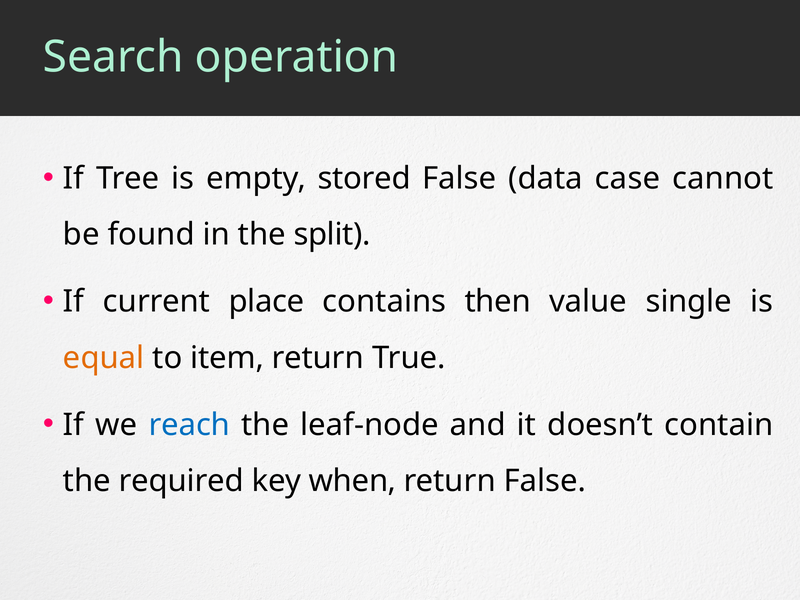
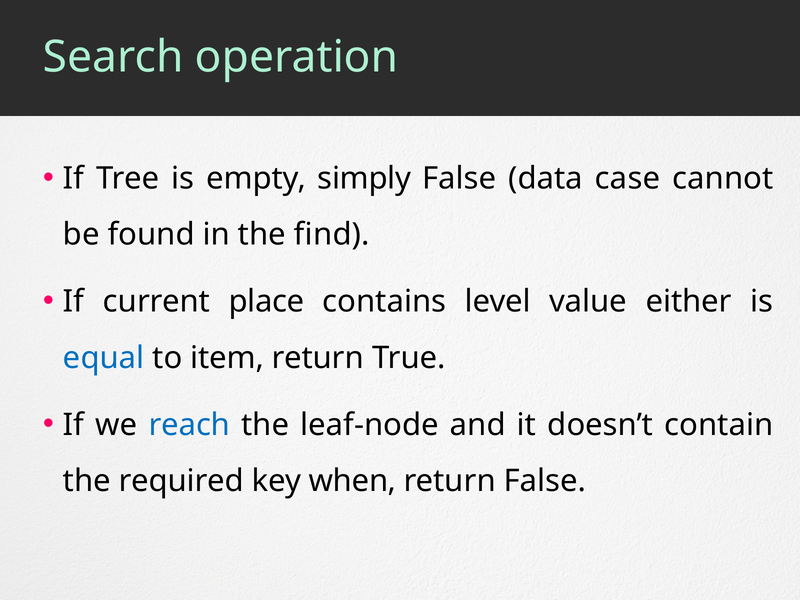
stored: stored -> simply (364, 179)
split: split -> find (332, 235)
then: then -> level (498, 302)
single: single -> either (689, 302)
equal colour: orange -> blue (104, 358)
